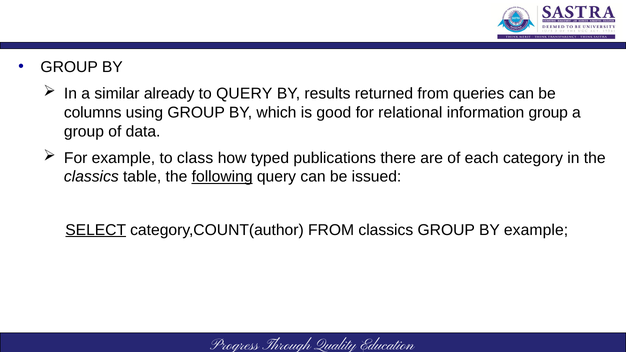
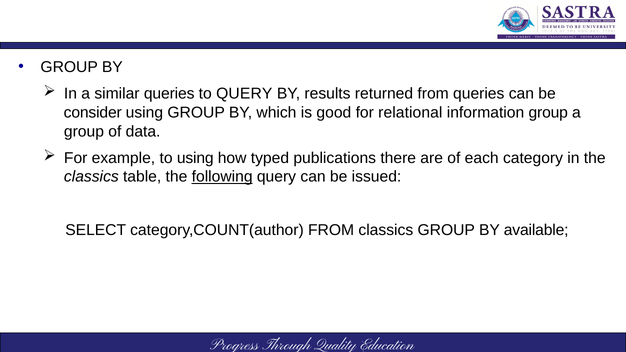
similar already: already -> queries (169, 94)
columns: columns -> consider (93, 113)
to class: class -> using (195, 158)
SELECT underline: present -> none (96, 230)
BY example: example -> available (536, 230)
